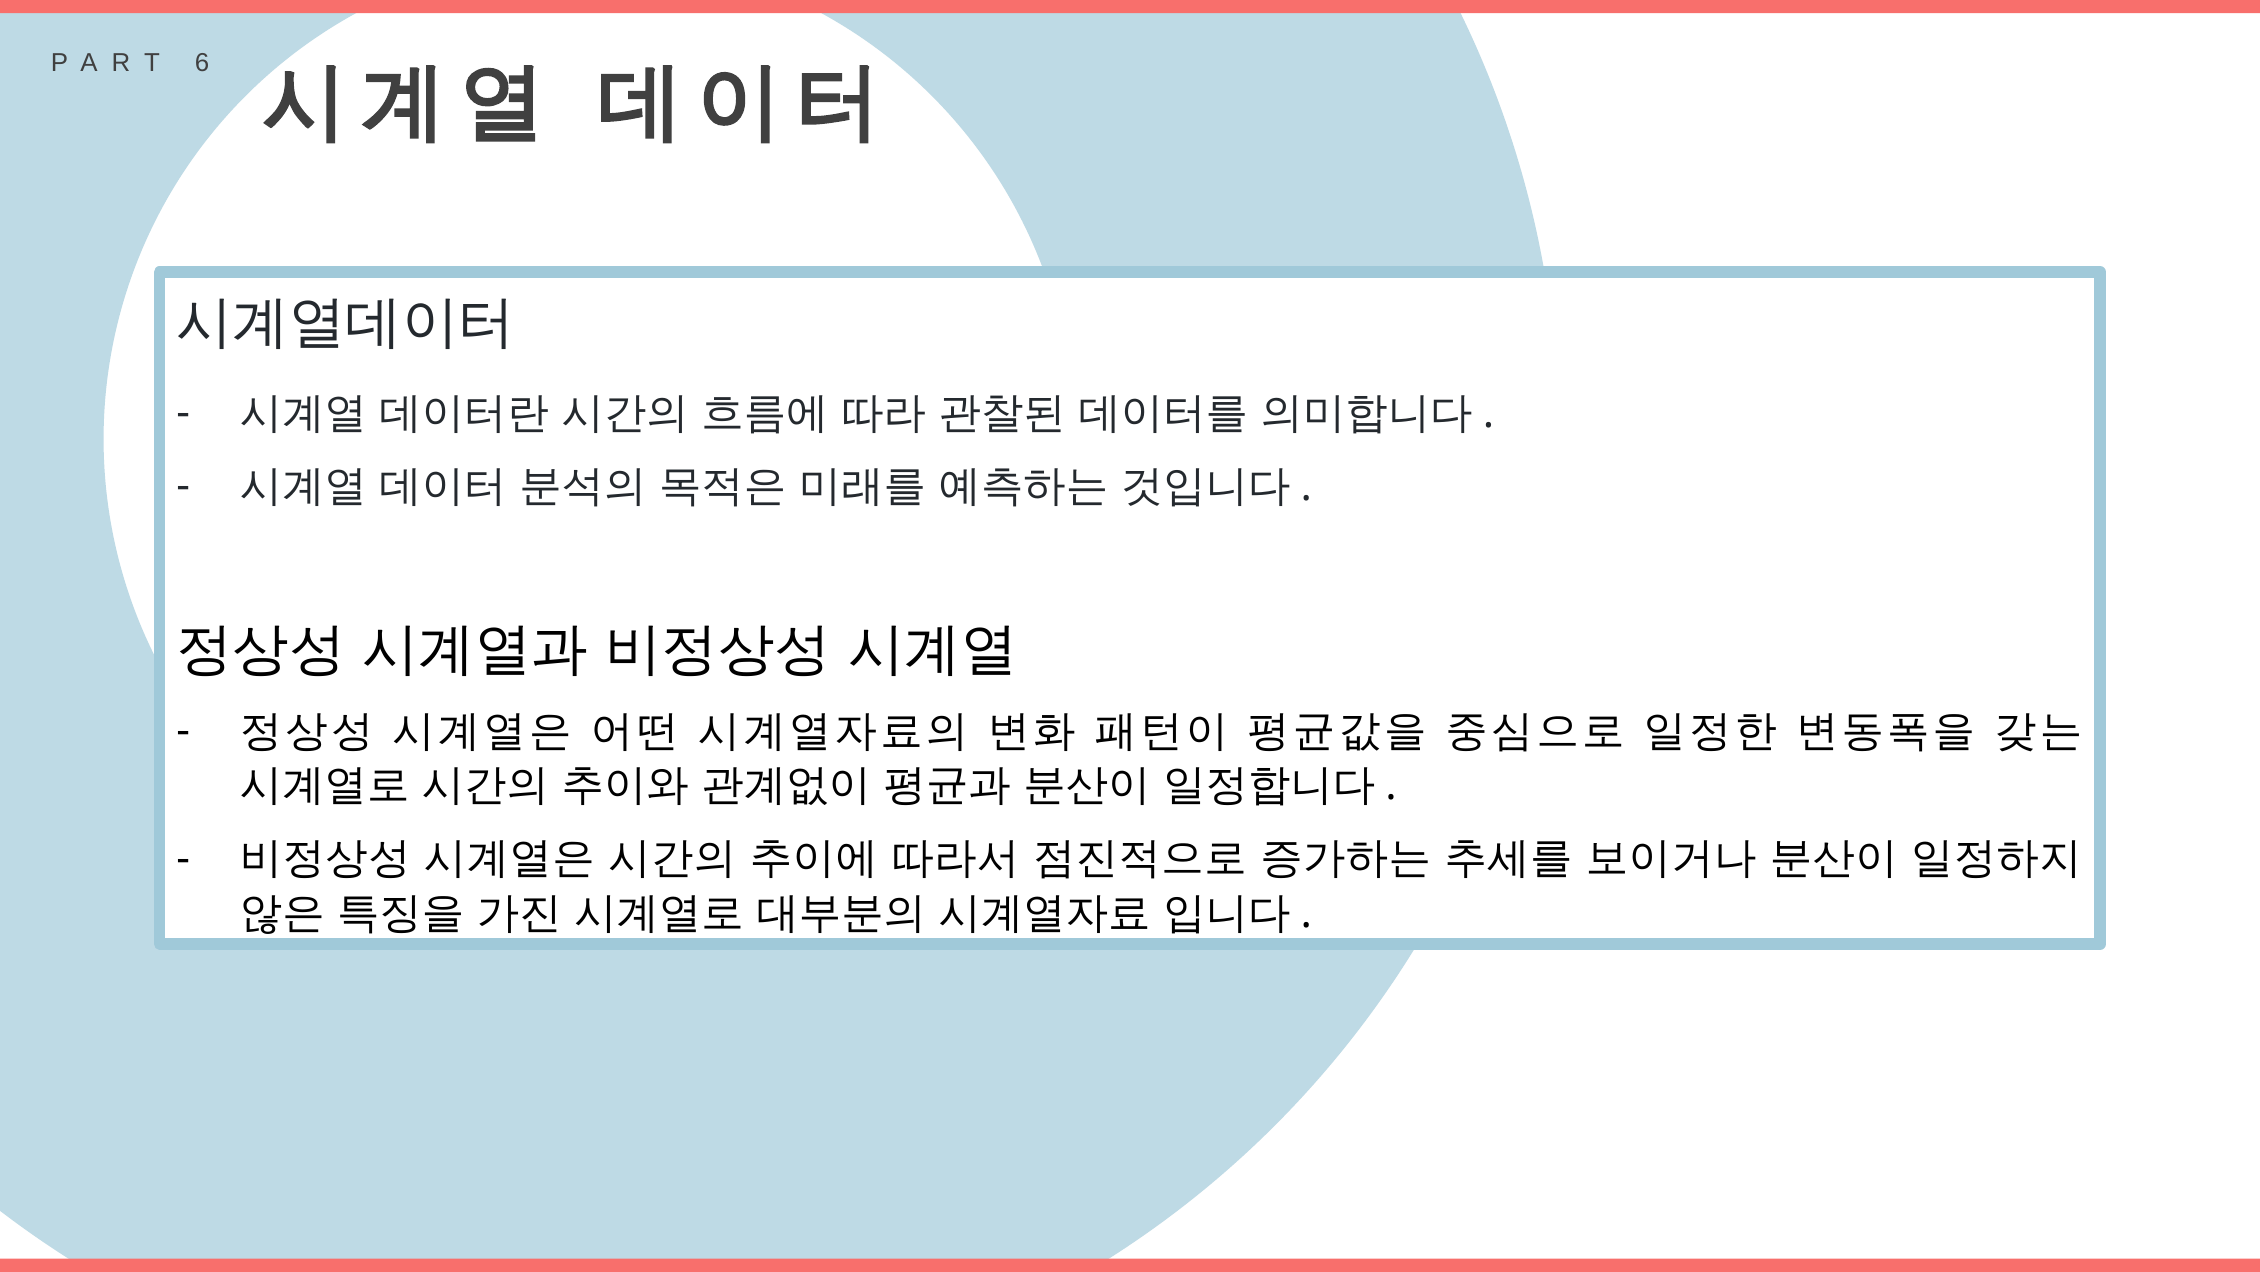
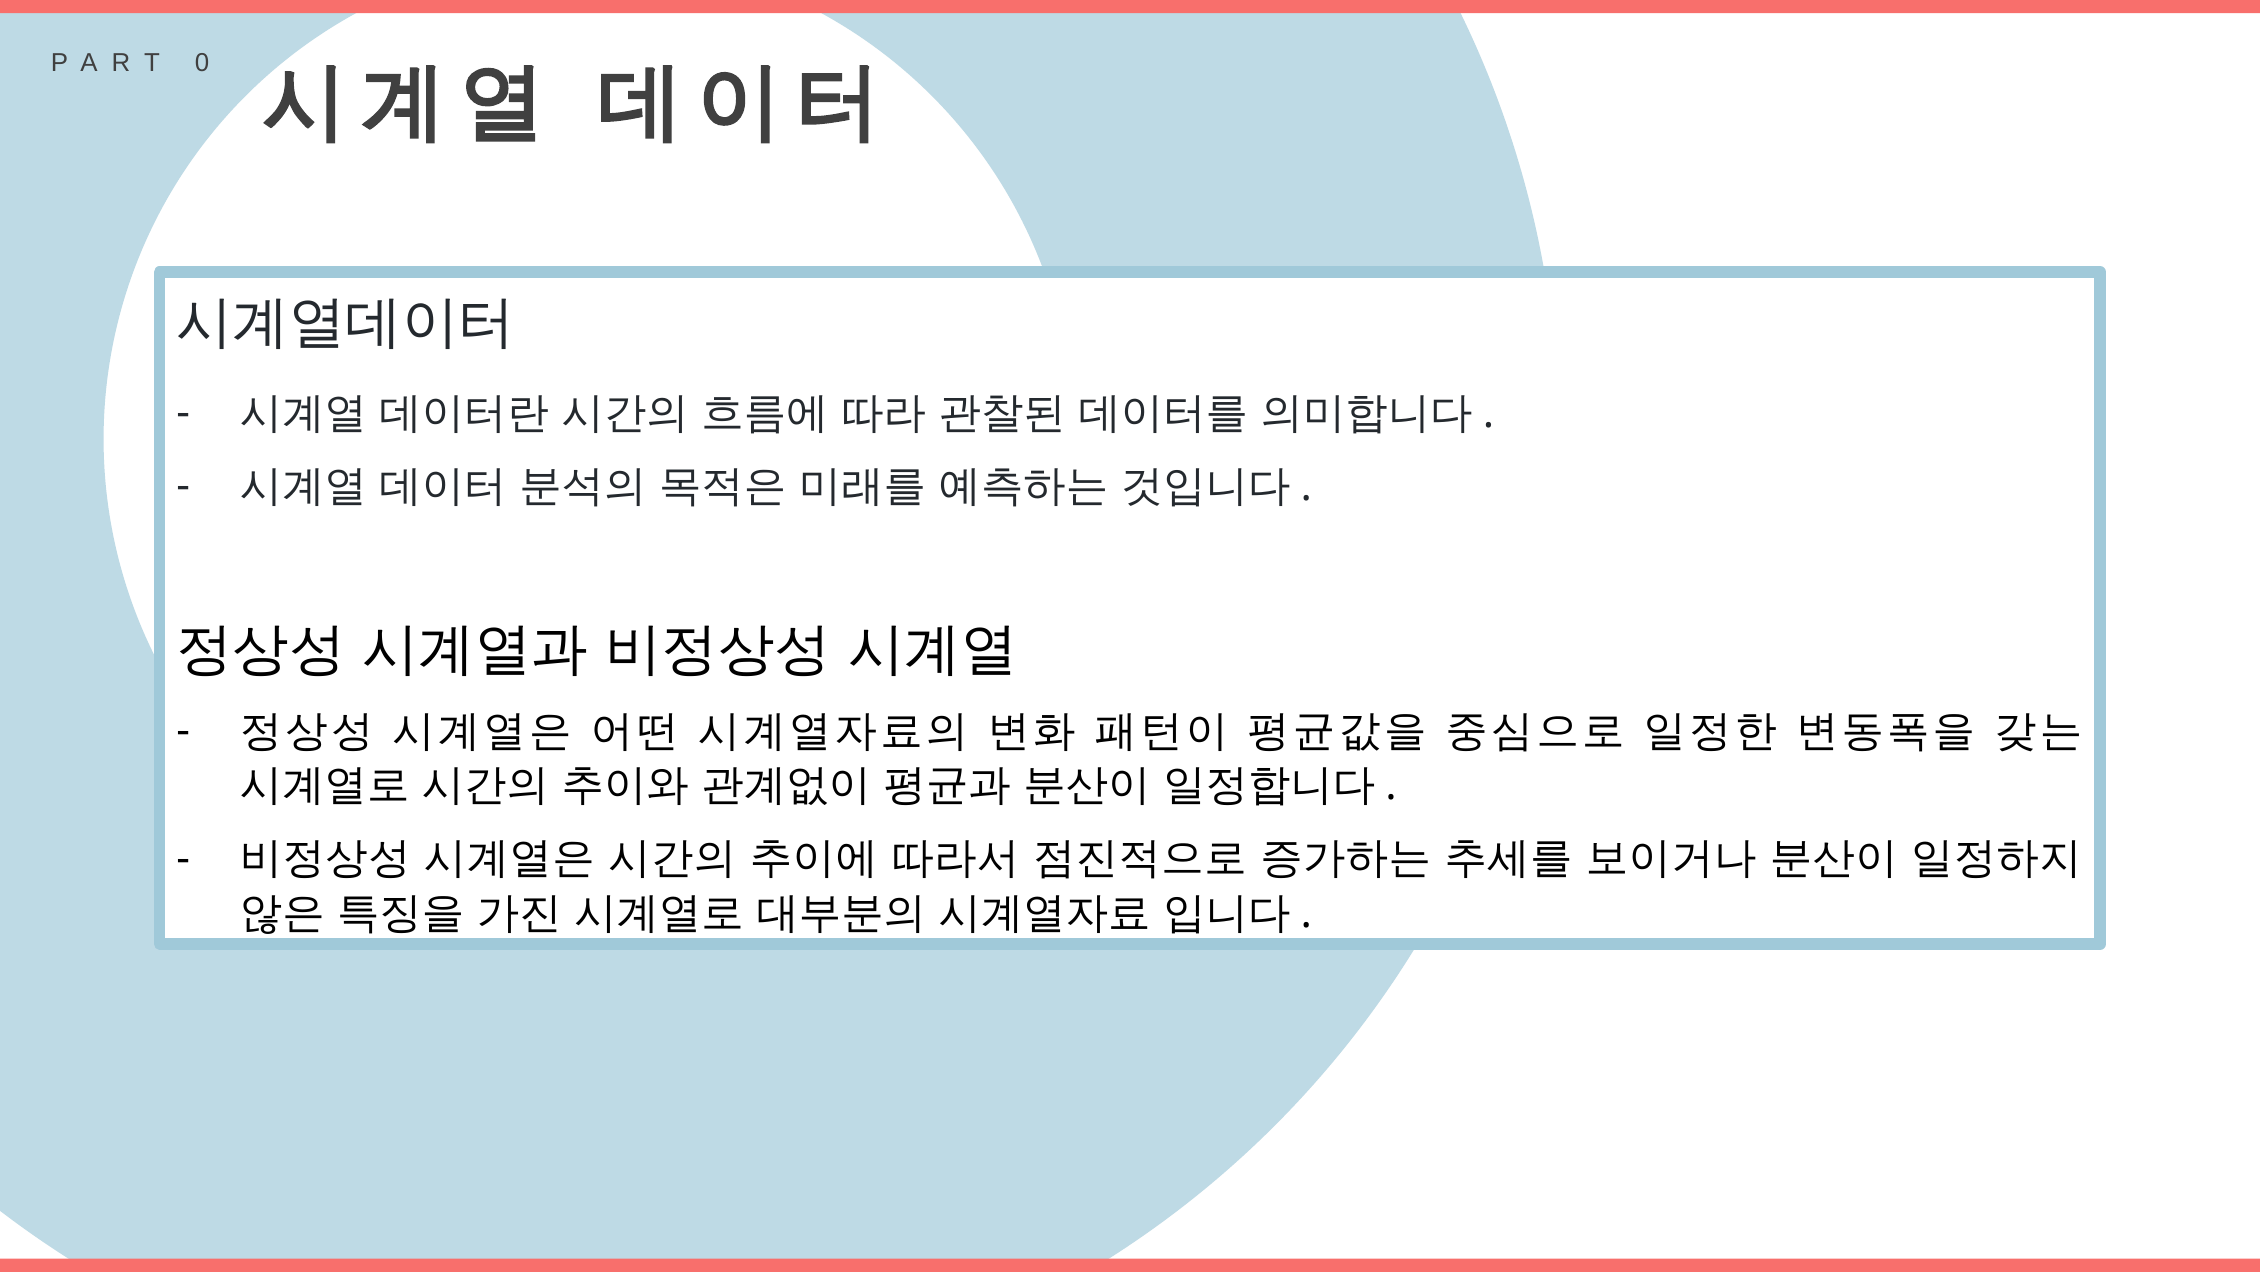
6: 6 -> 0 (202, 62)
